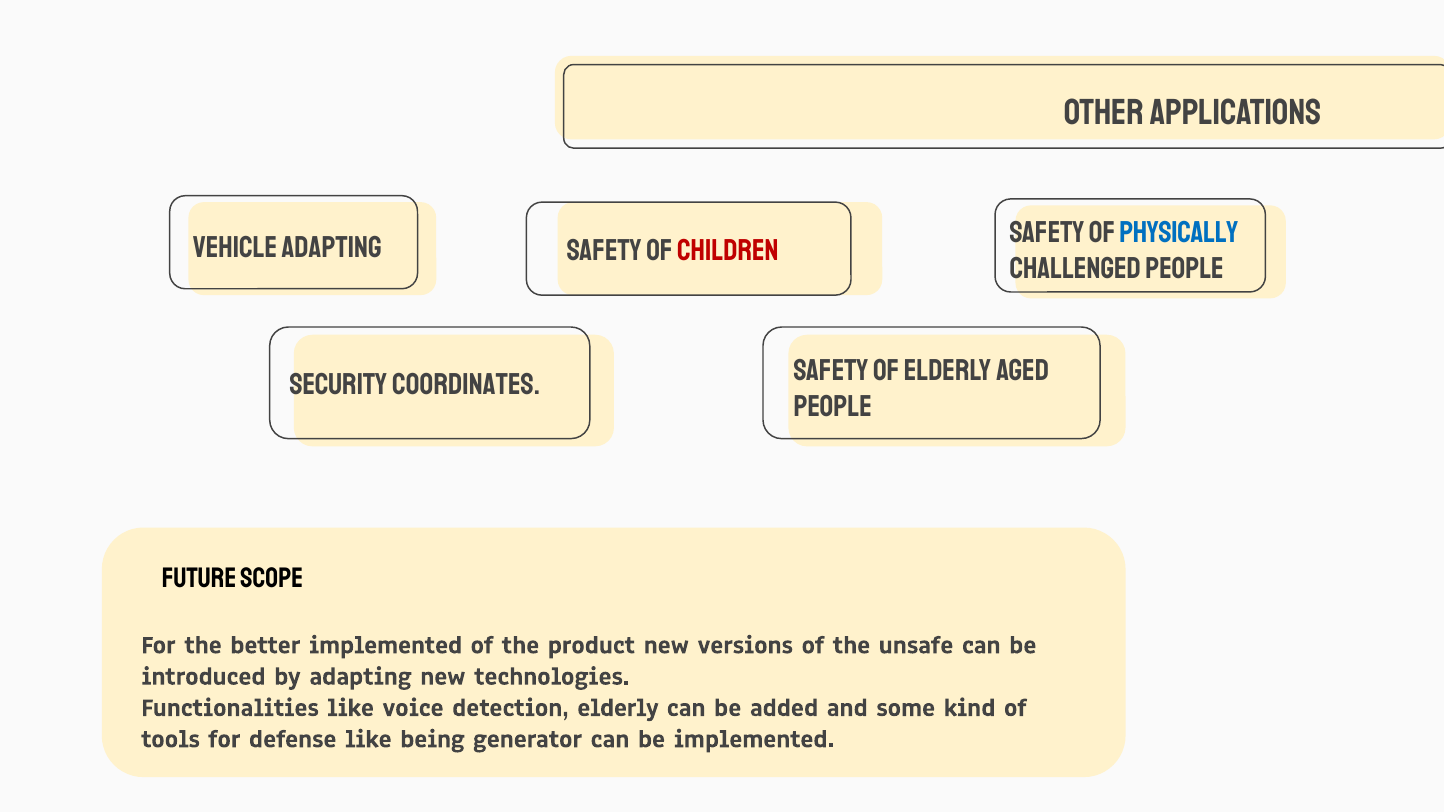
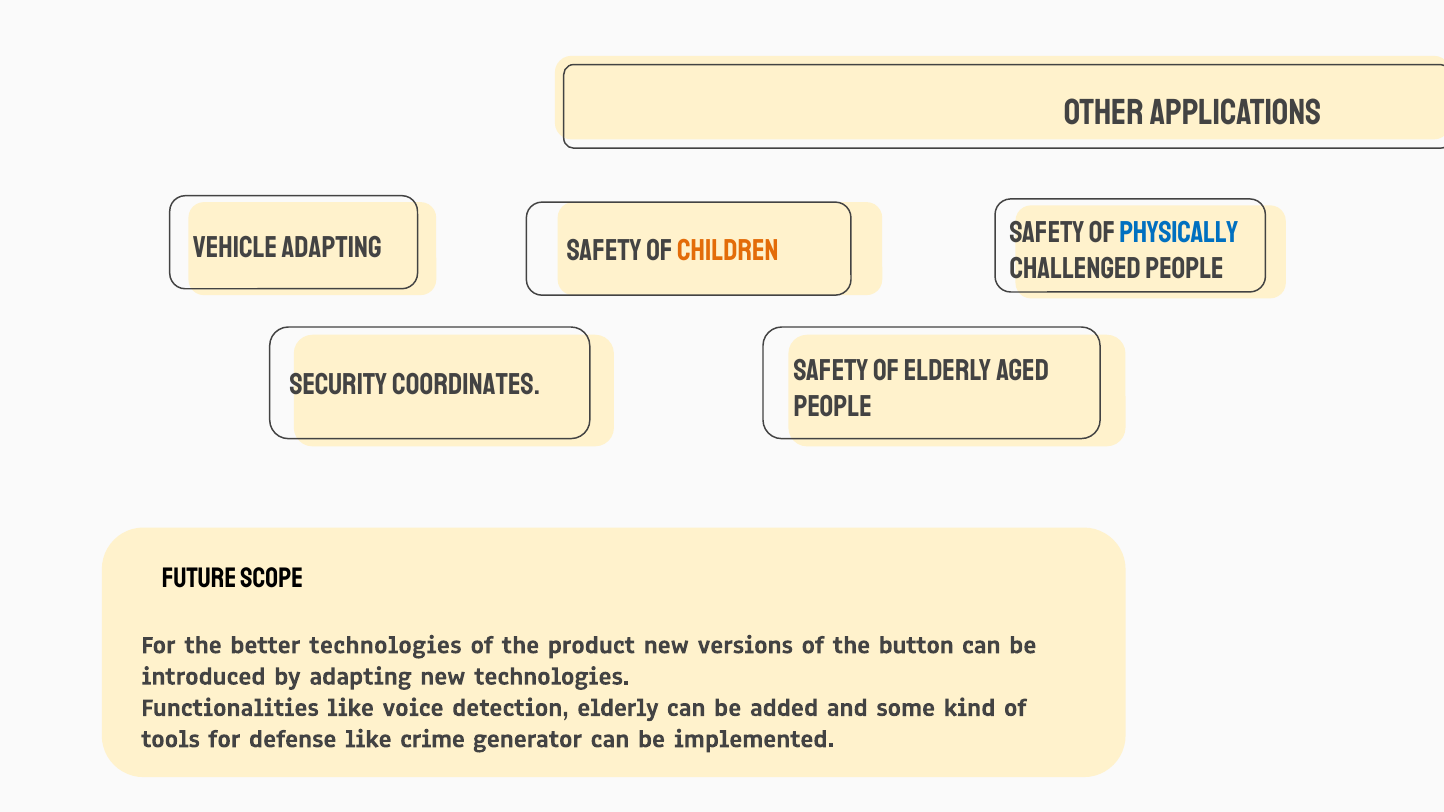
children colour: red -> orange (728, 251)
better implemented: implemented -> technologies (385, 645)
unsafe: unsafe -> button (916, 645)
being: being -> crime (433, 739)
